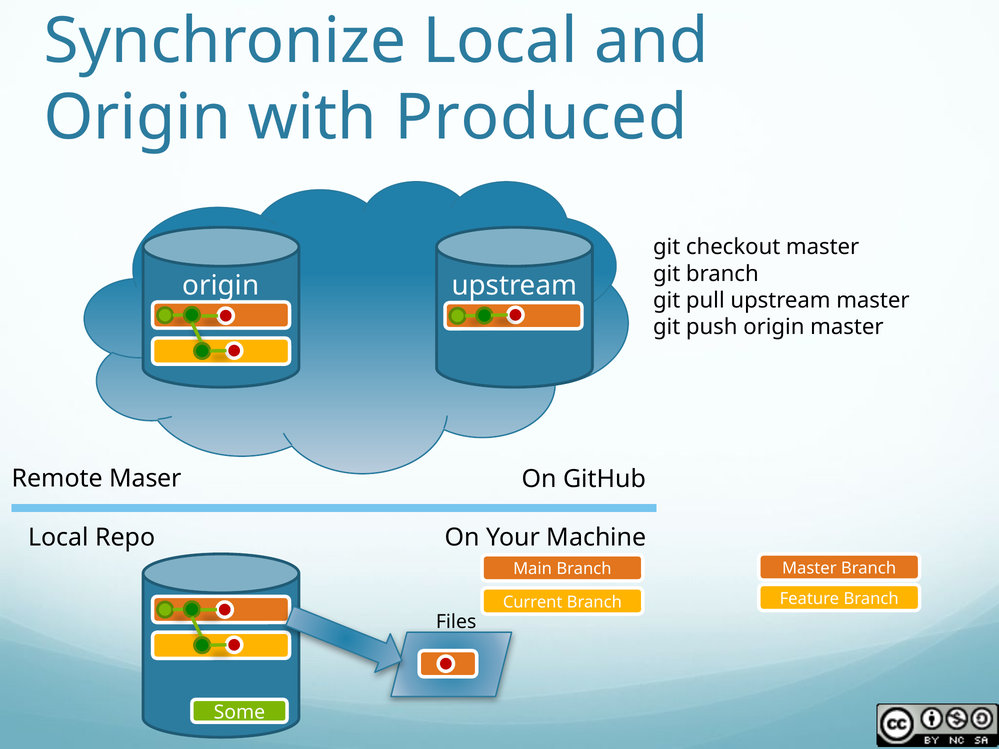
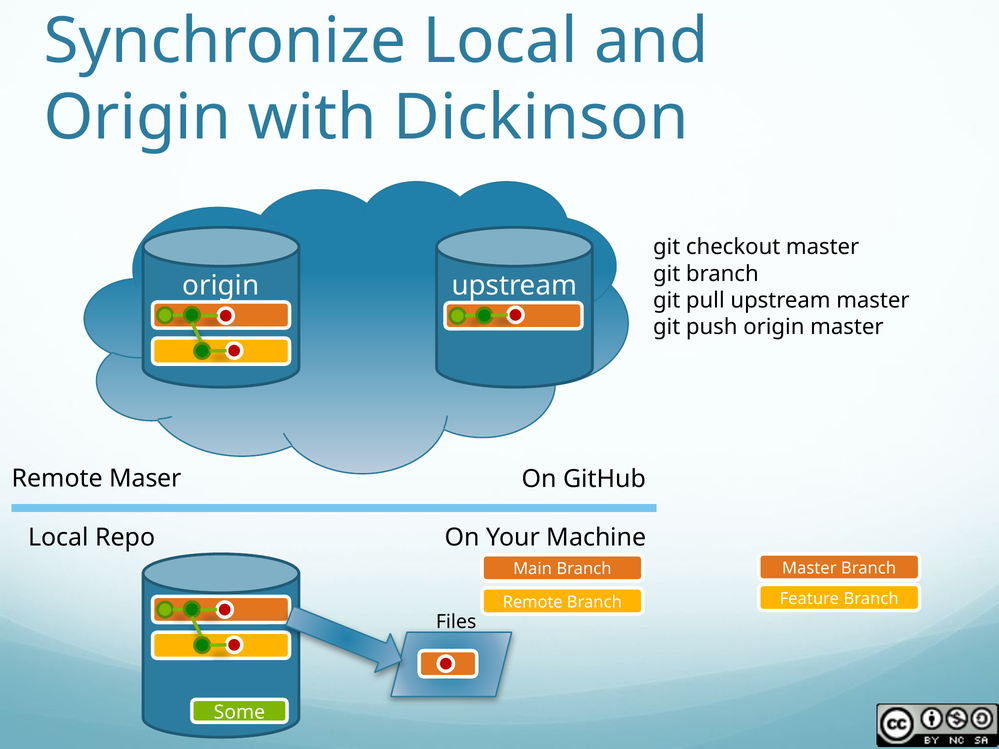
Produced: Produced -> Dickinson (541, 118)
Current: Current -> Remote (533, 602)
